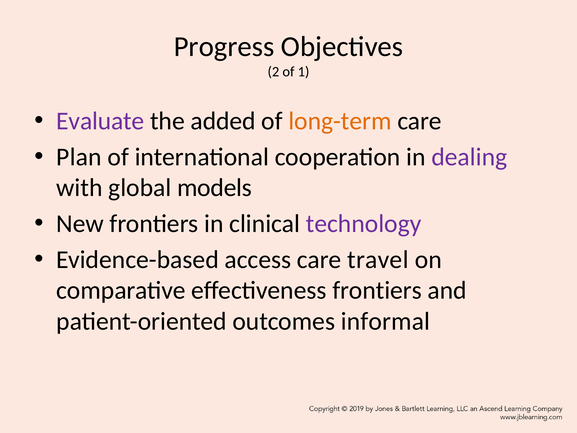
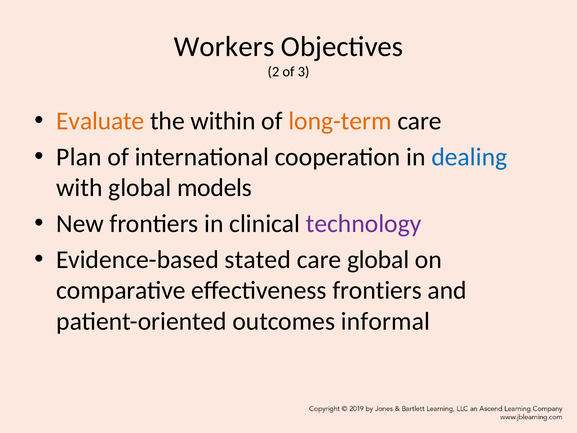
Progress: Progress -> Workers (224, 47)
1: 1 -> 3 (304, 72)
Evaluate colour: purple -> orange (100, 121)
added: added -> within (223, 121)
dealing colour: purple -> blue (469, 157)
access: access -> stated (258, 260)
care travel: travel -> global (378, 260)
